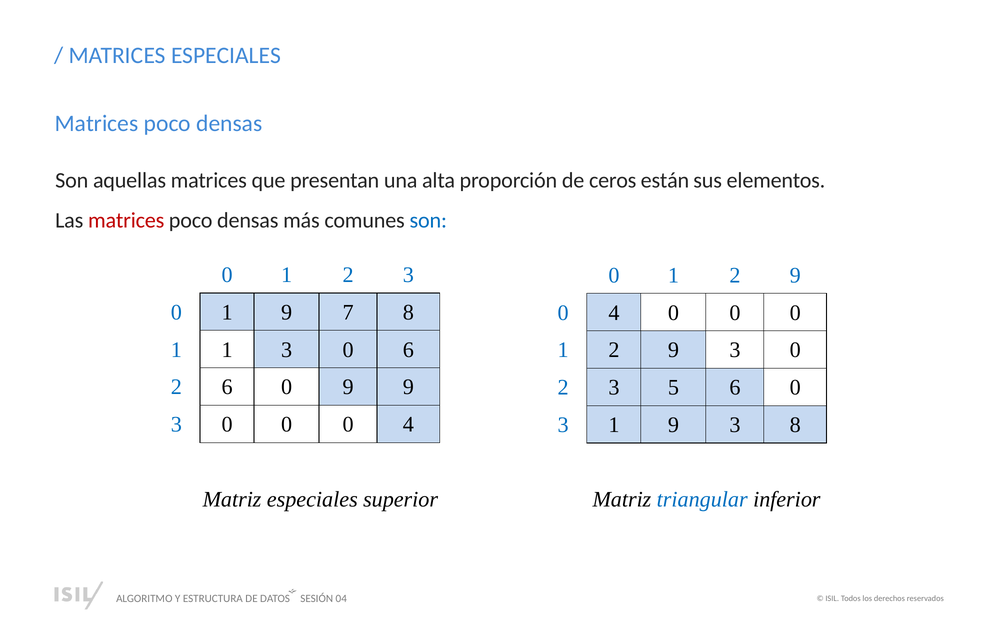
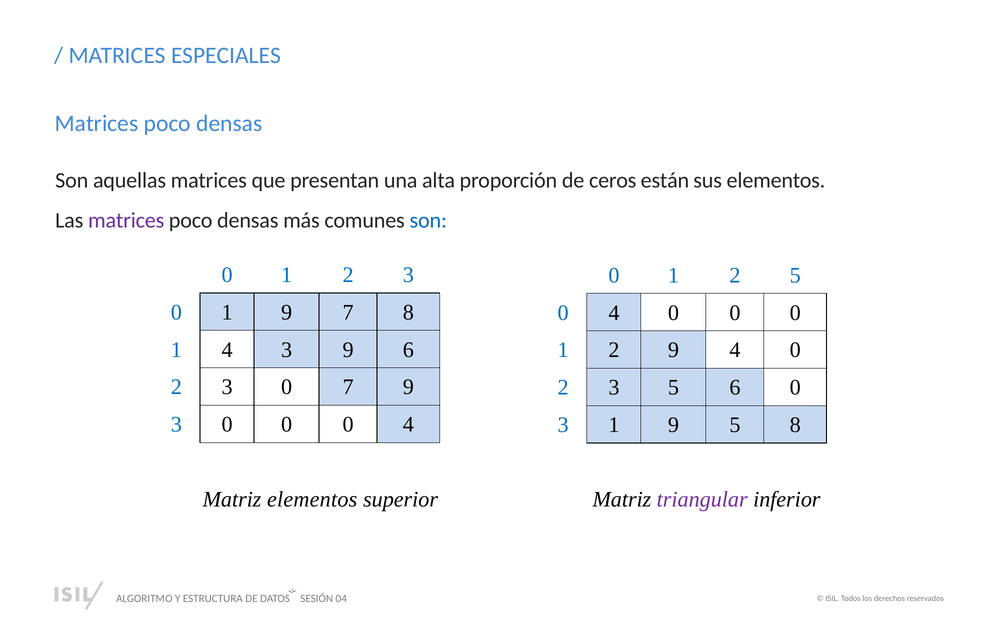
matrices colour: red -> purple (126, 220)
9: 9 -> 5 (795, 275)
1 1: 1 -> 4 (227, 350)
0: 0 -> 9 (348, 350)
2 9 3: 3 -> 4 (735, 350)
6: 6 -> 3 (227, 387)
0 9: 9 -> 7 (348, 387)
1 9 3: 3 -> 5 (735, 425)
Matriz especiales: especiales -> elementos (312, 499)
triangular colour: blue -> purple (702, 499)
